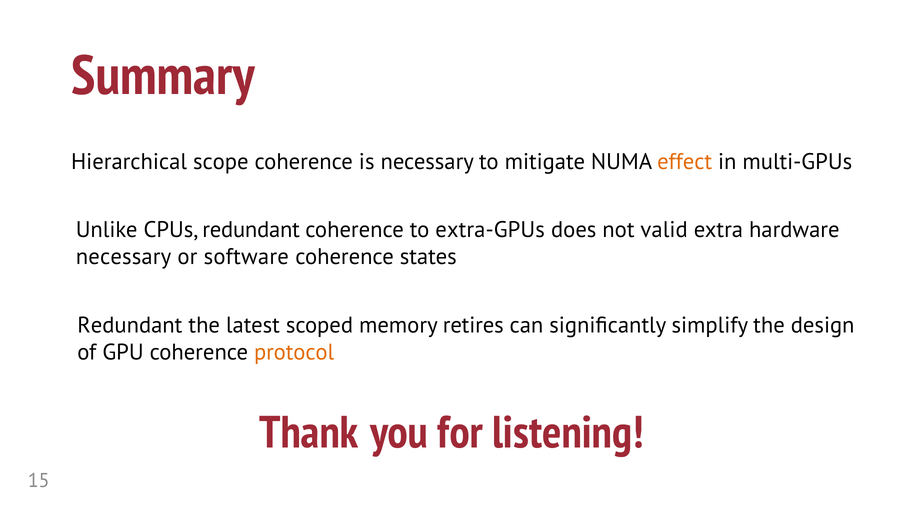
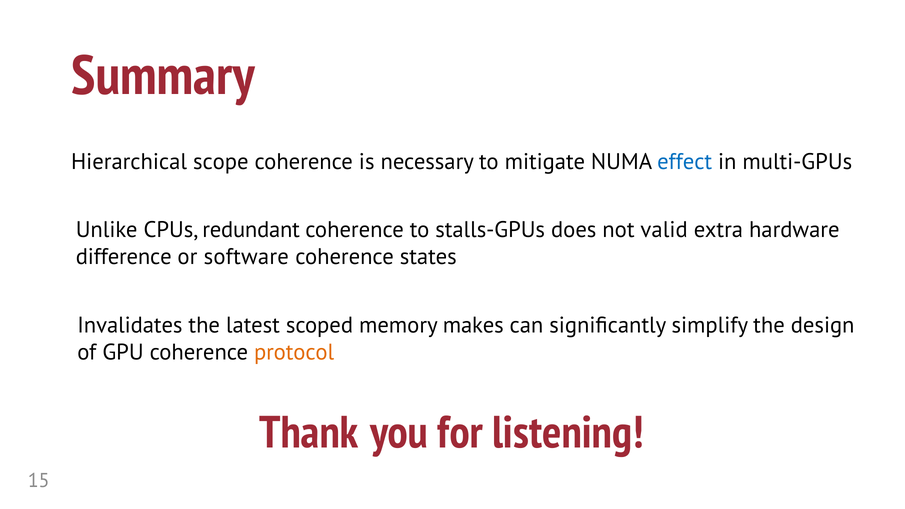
effect colour: orange -> blue (685, 162)
extra-GPUs: extra-GPUs -> stalls-GPUs (490, 230)
necessary: necessary -> difference (124, 257)
Redundant: Redundant -> Invalidates (130, 325)
retires: retires -> makes (473, 325)
